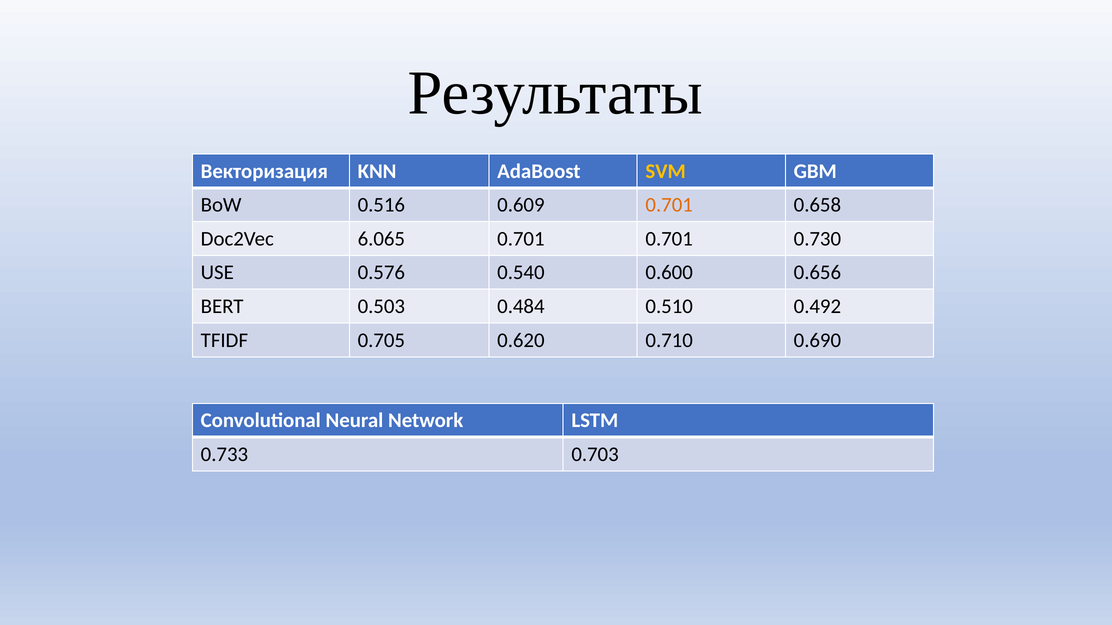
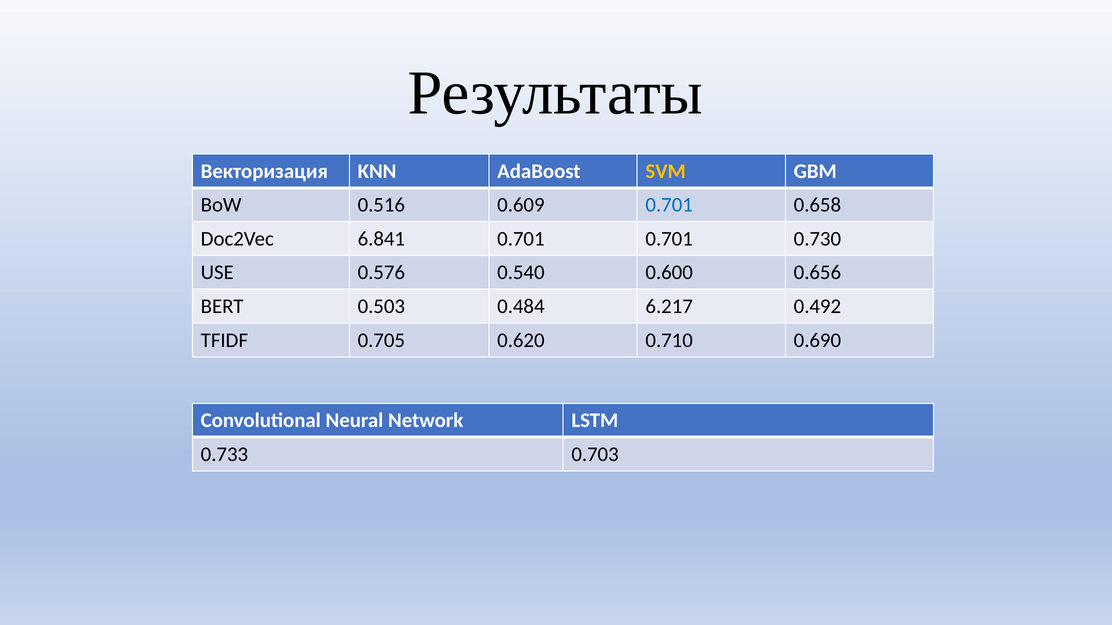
0.701 colour: orange -> blue (669, 205)
6.065: 6.065 -> 6.841 (381, 239)
0.510: 0.510 -> 6.217 (669, 307)
